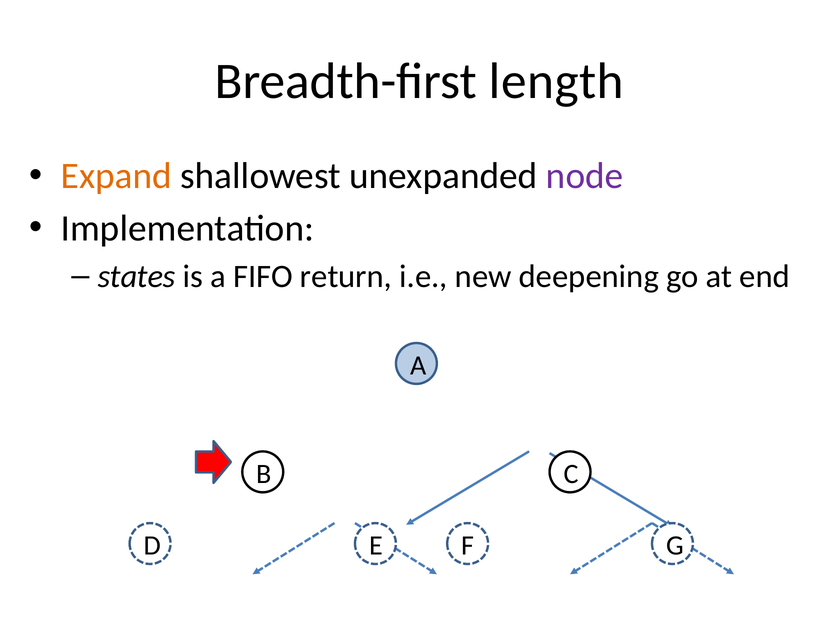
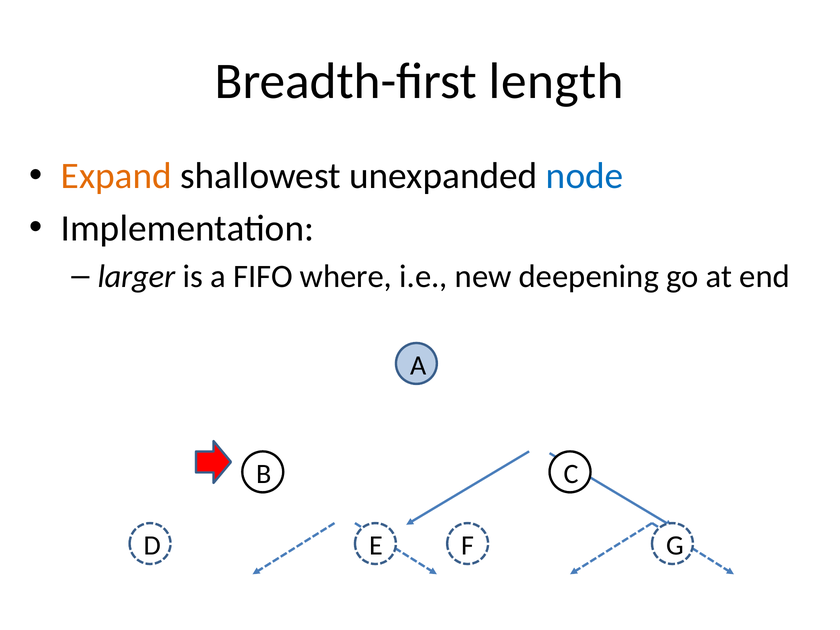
node colour: purple -> blue (585, 176)
states: states -> larger (136, 277)
return: return -> where (346, 277)
